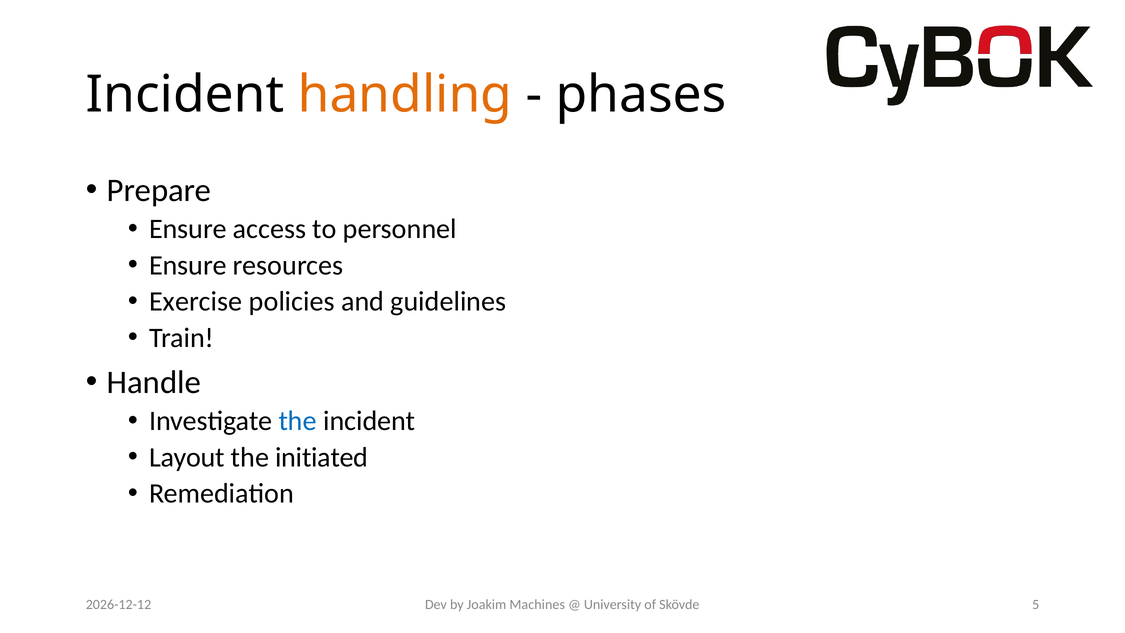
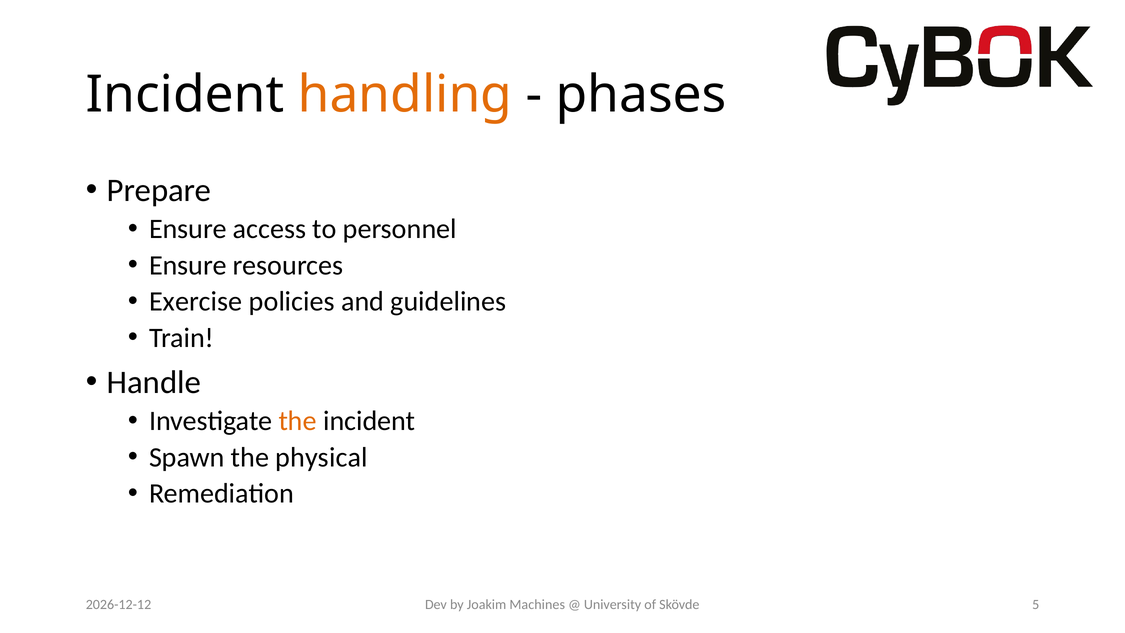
the colour: blue -> orange (298, 421)
Layout: Layout -> Spawn (187, 457)
initiated: initiated -> physical (322, 457)
